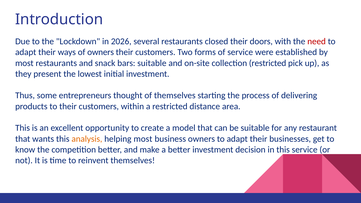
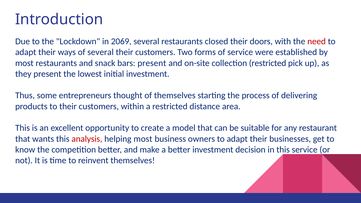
2026: 2026 -> 2069 (121, 41)
of owners: owners -> several (101, 52)
bars suitable: suitable -> present (152, 63)
analysis colour: orange -> red (87, 139)
